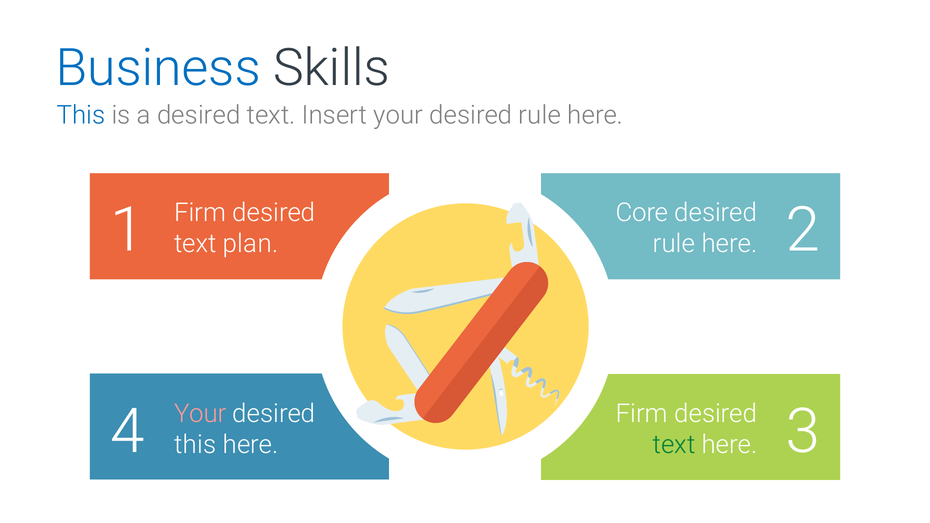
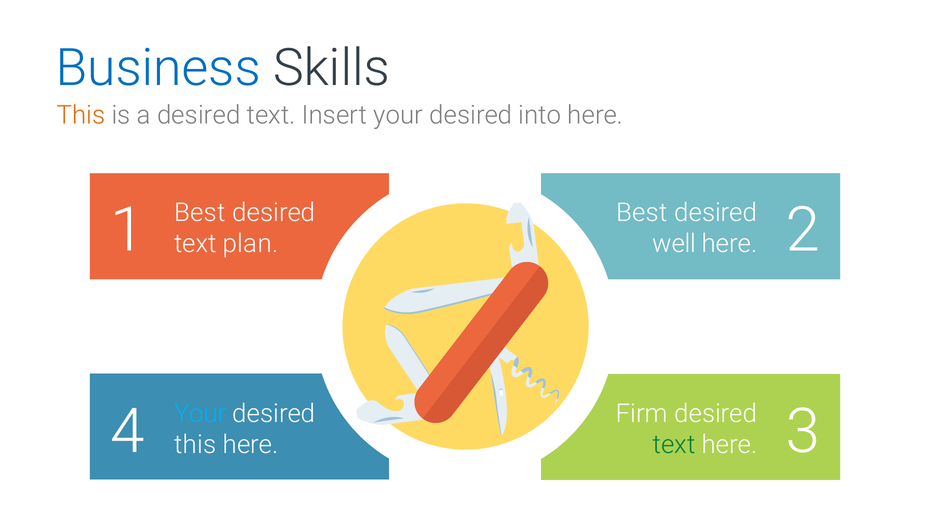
This colour: blue -> orange (81, 115)
your desired rule: rule -> into (540, 115)
Core: Core -> Best (642, 213)
1 Firm: Firm -> Best (200, 213)
rule: rule -> well (674, 244)
Your colour: pink -> light blue (200, 414)
